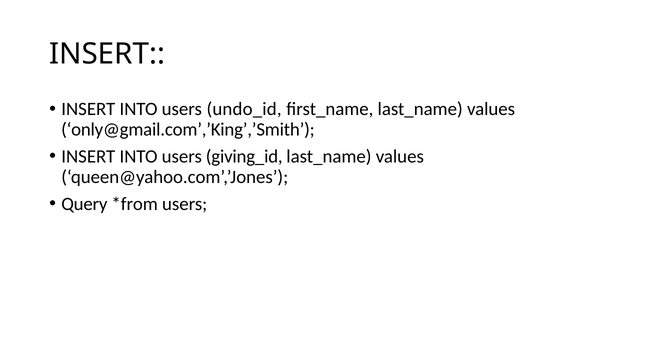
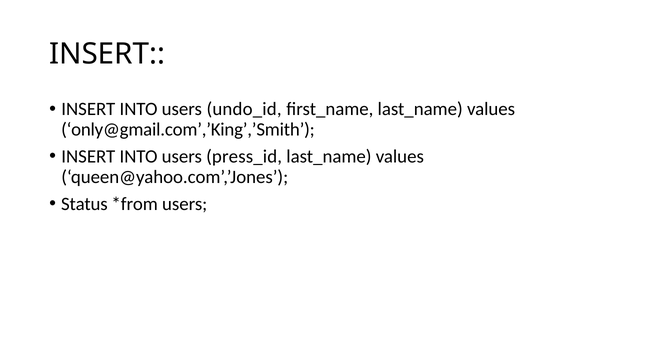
giving_id: giving_id -> press_id (244, 157)
Query: Query -> Status (84, 204)
